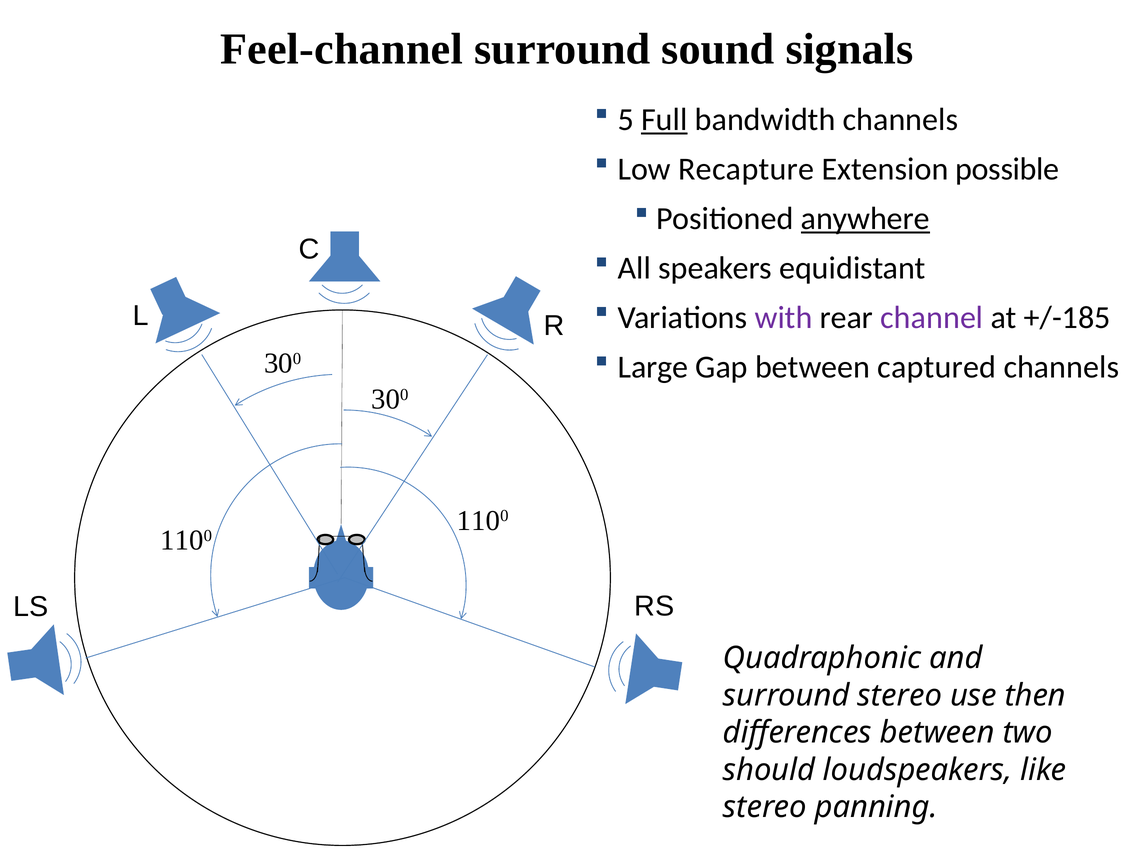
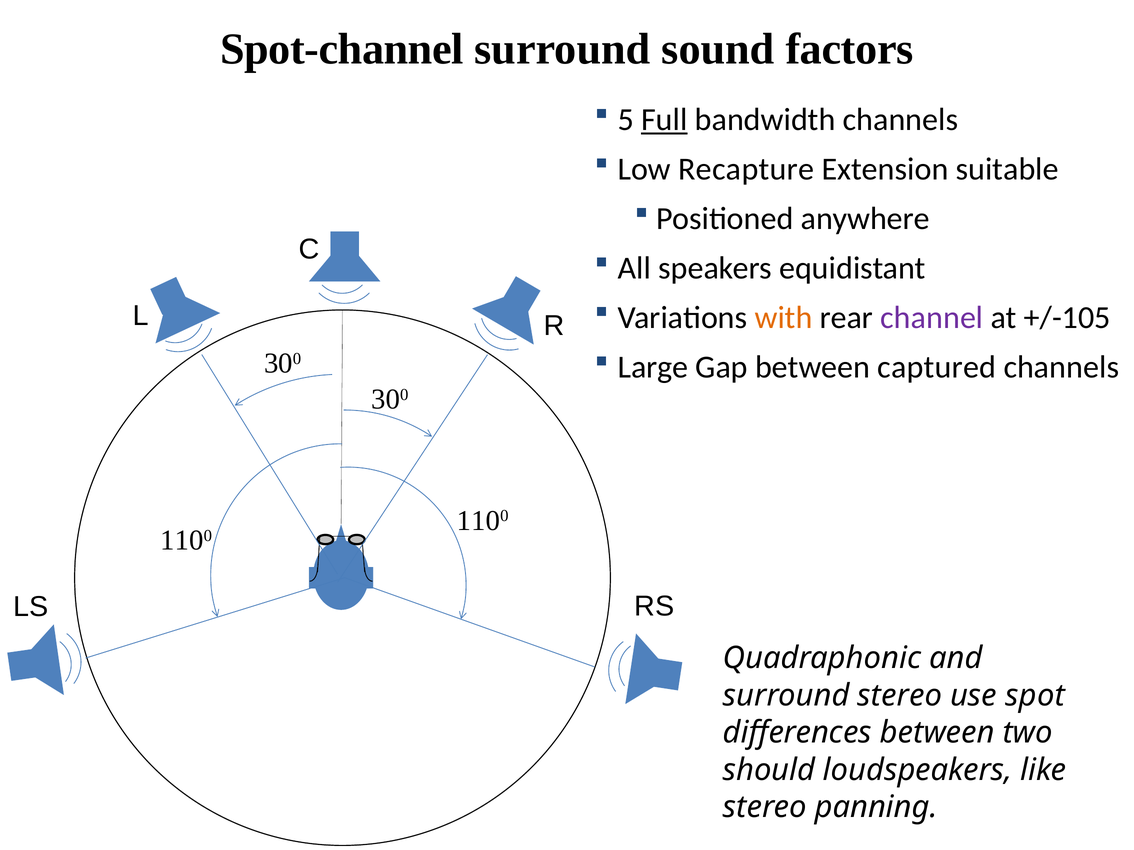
Feel-channel: Feel-channel -> Spot-channel (342, 49)
signals: signals -> factors (850, 49)
possible: possible -> suitable (1007, 169)
anywhere underline: present -> none (865, 219)
with colour: purple -> orange (784, 318)
+/-185: +/-185 -> +/-105 (1067, 318)
then: then -> spot (1035, 696)
